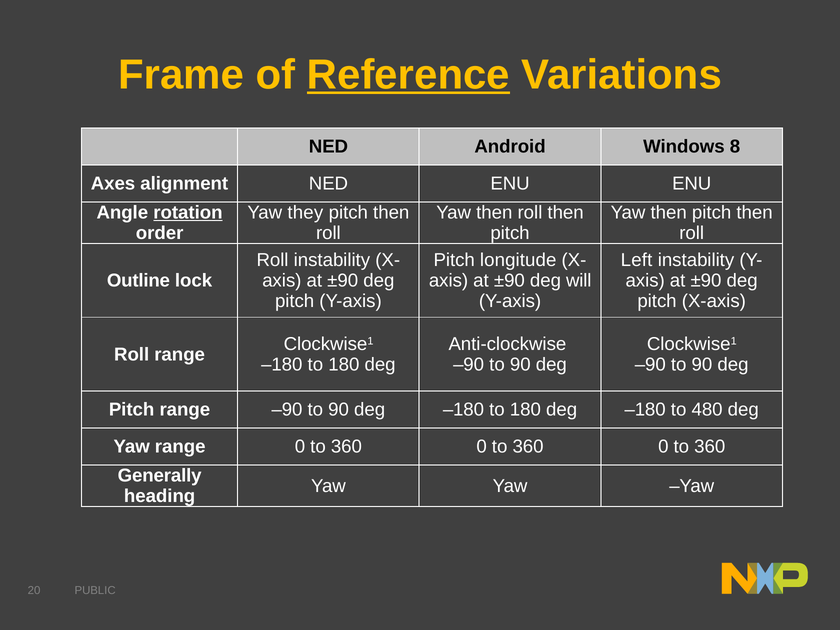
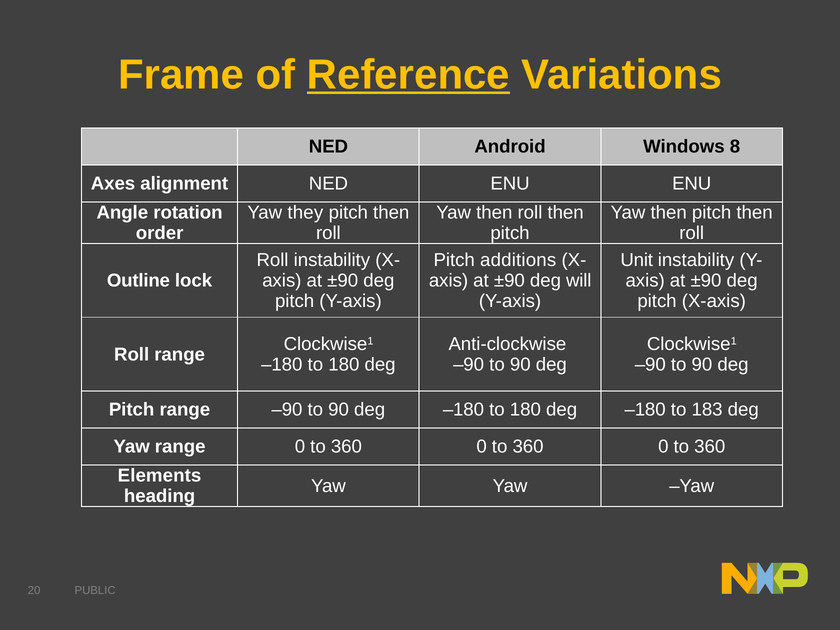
rotation underline: present -> none (188, 213)
longitude: longitude -> additions (518, 260)
Left: Left -> Unit (637, 260)
480: 480 -> 183 (707, 410)
Generally: Generally -> Elements (160, 476)
